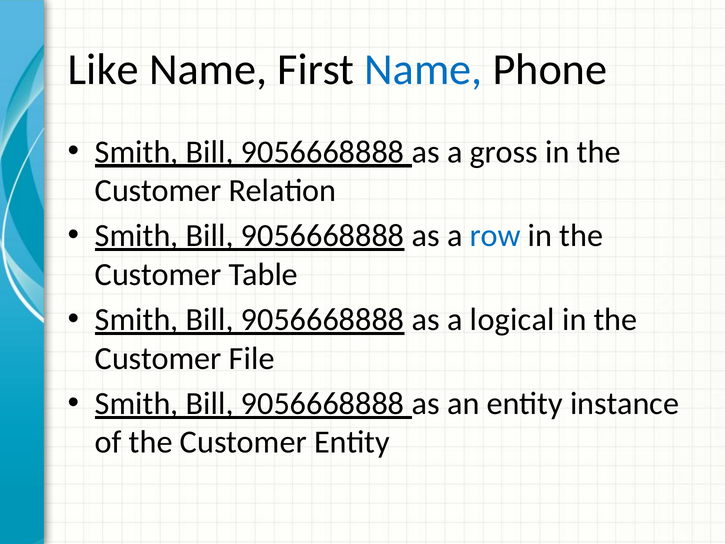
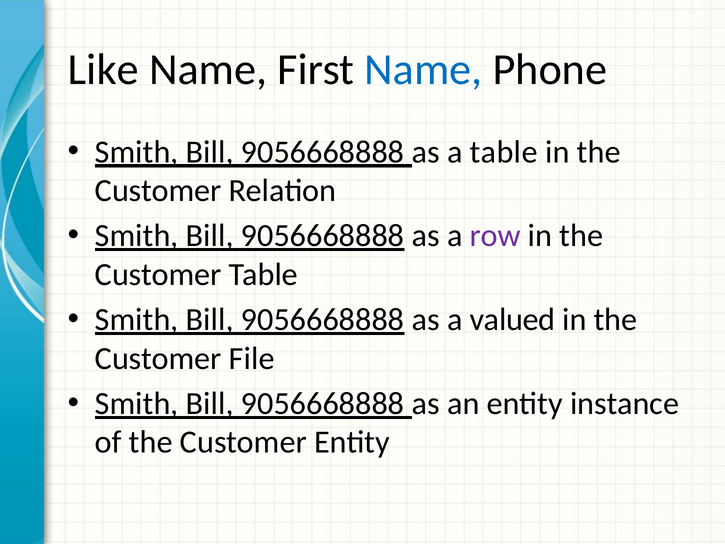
a gross: gross -> table (504, 152)
row colour: blue -> purple (495, 236)
logical: logical -> valued (513, 320)
